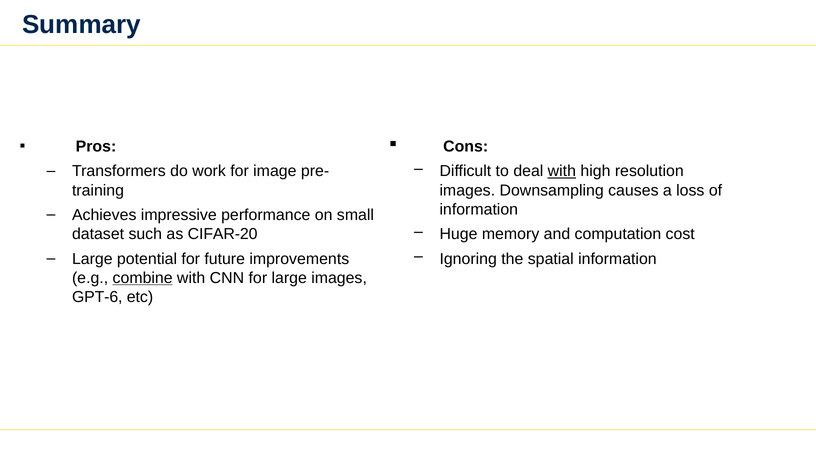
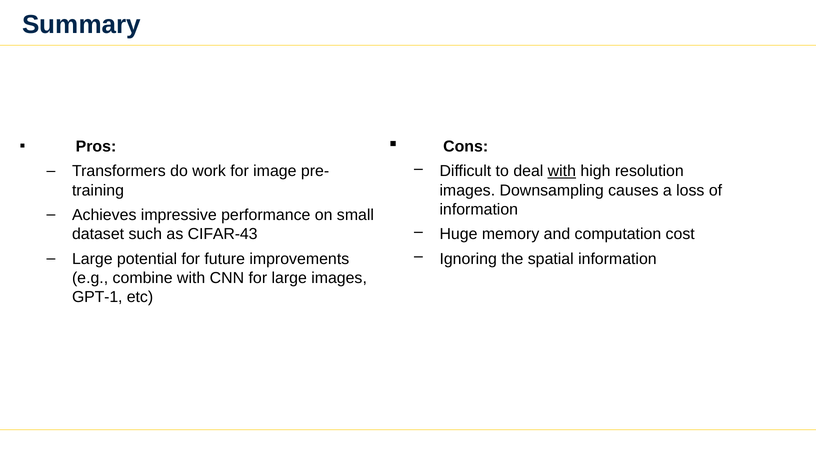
CIFAR-20: CIFAR-20 -> CIFAR-43 (223, 234)
combine underline: present -> none (143, 278)
GPT-6: GPT-6 -> GPT-1 (97, 297)
